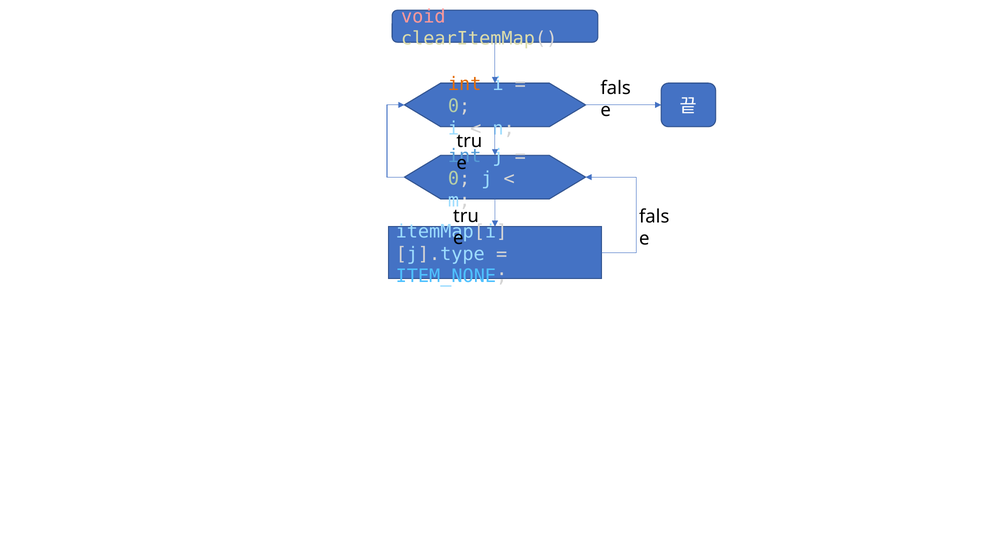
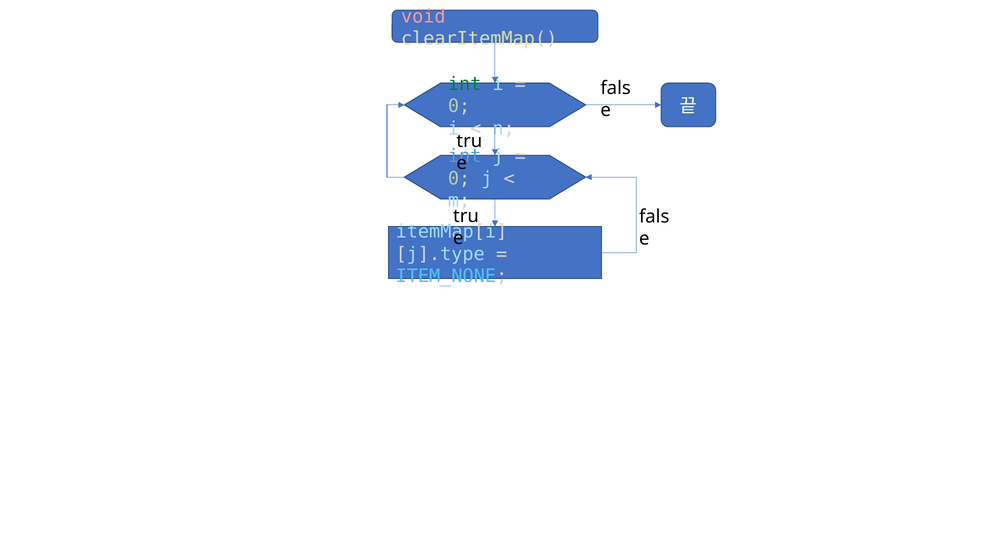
int colour: orange -> green (465, 84)
